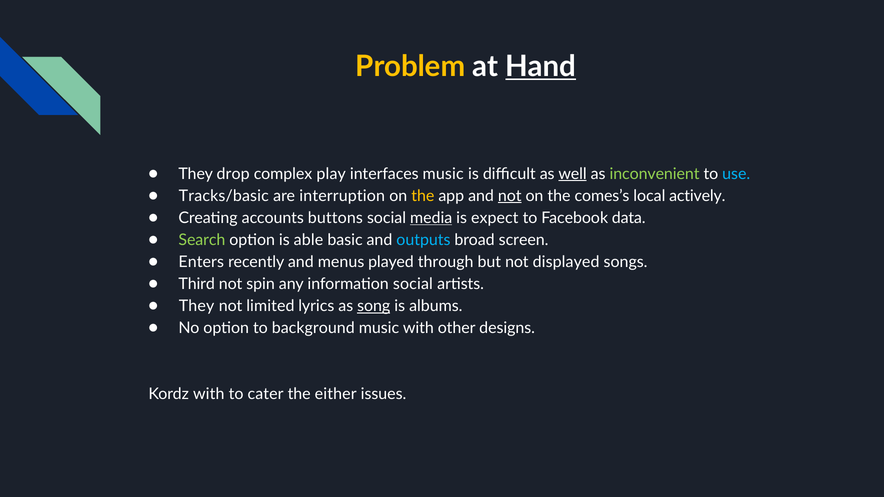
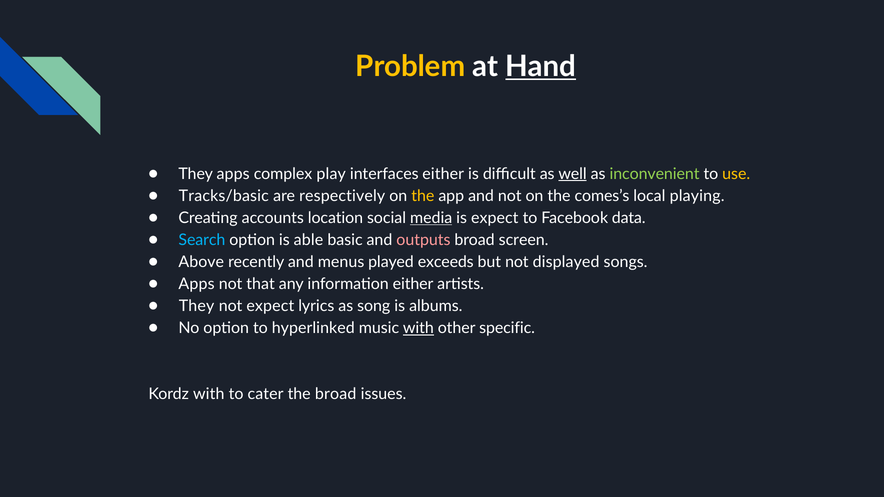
They drop: drop -> apps (233, 174)
interfaces music: music -> either (443, 174)
use colour: light blue -> yellow (736, 174)
interruption: interruption -> respectively (342, 196)
not underline: present -> none (510, 196)
actively: actively -> playing (697, 196)
buttons: buttons -> location (335, 218)
Search colour: light green -> light blue (202, 240)
outputs colour: light blue -> pink (423, 240)
Enters: Enters -> Above (201, 262)
through: through -> exceeds (446, 262)
Third: Third -> Apps (197, 284)
spin: spin -> that (261, 284)
information social: social -> either (413, 284)
not limited: limited -> expect (270, 306)
song underline: present -> none (374, 306)
background: background -> hyperlinked (313, 328)
with underline: none -> present (418, 328)
designs: designs -> specific (507, 328)
the either: either -> broad (336, 394)
